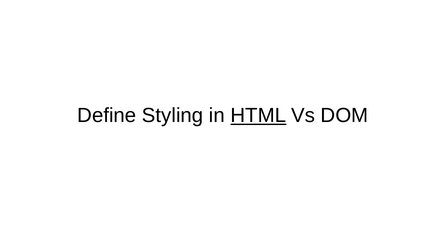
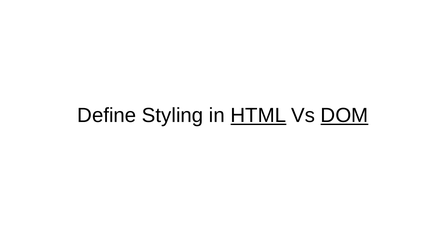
DOM underline: none -> present (344, 115)
